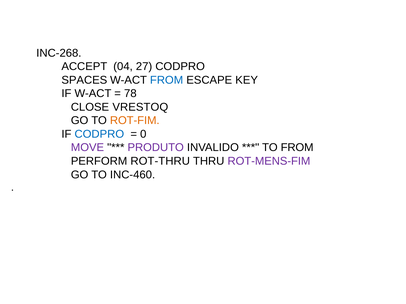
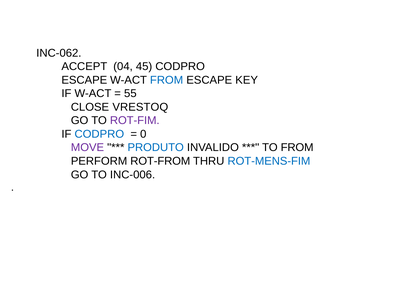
INC-268: INC-268 -> INC-062 (59, 53)
27: 27 -> 45 (144, 67)
SPACES: SPACES -> ESCAPE (84, 80)
78: 78 -> 55 (130, 94)
ROT-FIM colour: orange -> purple (135, 121)
PRODUTO colour: purple -> blue (156, 148)
ROT-THRU: ROT-THRU -> ROT-FROM (160, 161)
ROT-MENS-FIM colour: purple -> blue (269, 161)
INC-460: INC-460 -> INC-006 (133, 175)
